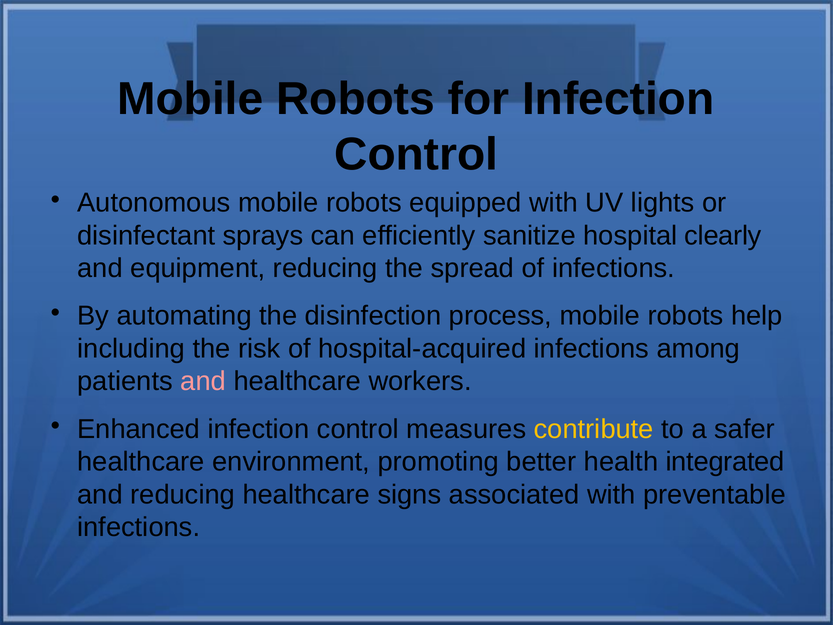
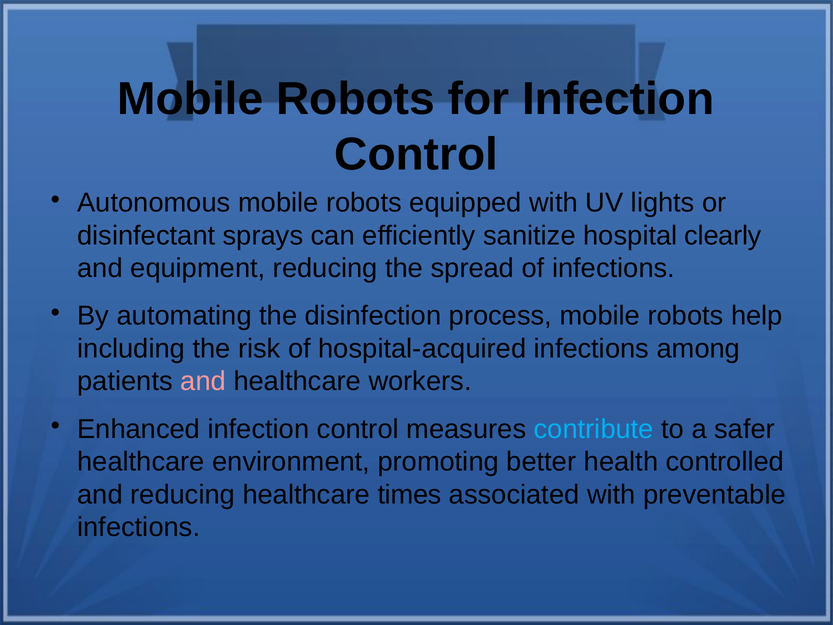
contribute colour: yellow -> light blue (594, 429)
integrated: integrated -> controlled (725, 462)
signs: signs -> times (410, 494)
